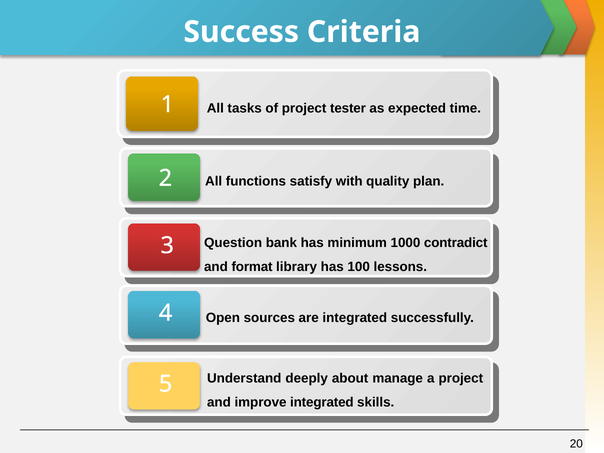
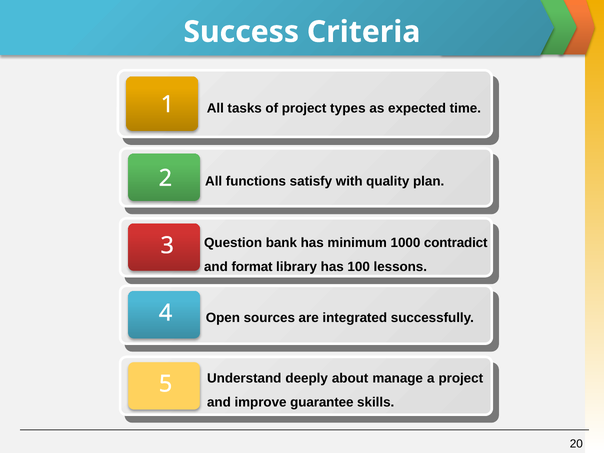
tester: tester -> types (348, 108)
improve integrated: integrated -> guarantee (322, 402)
